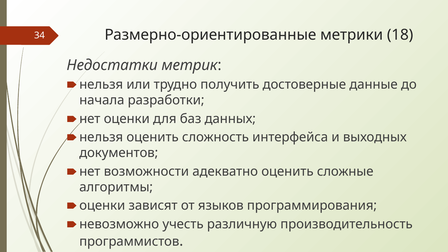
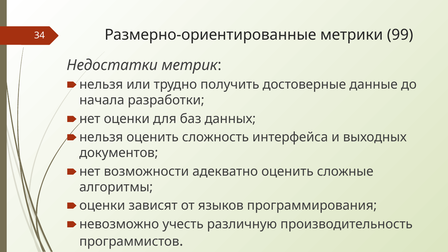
18: 18 -> 99 (400, 35)
